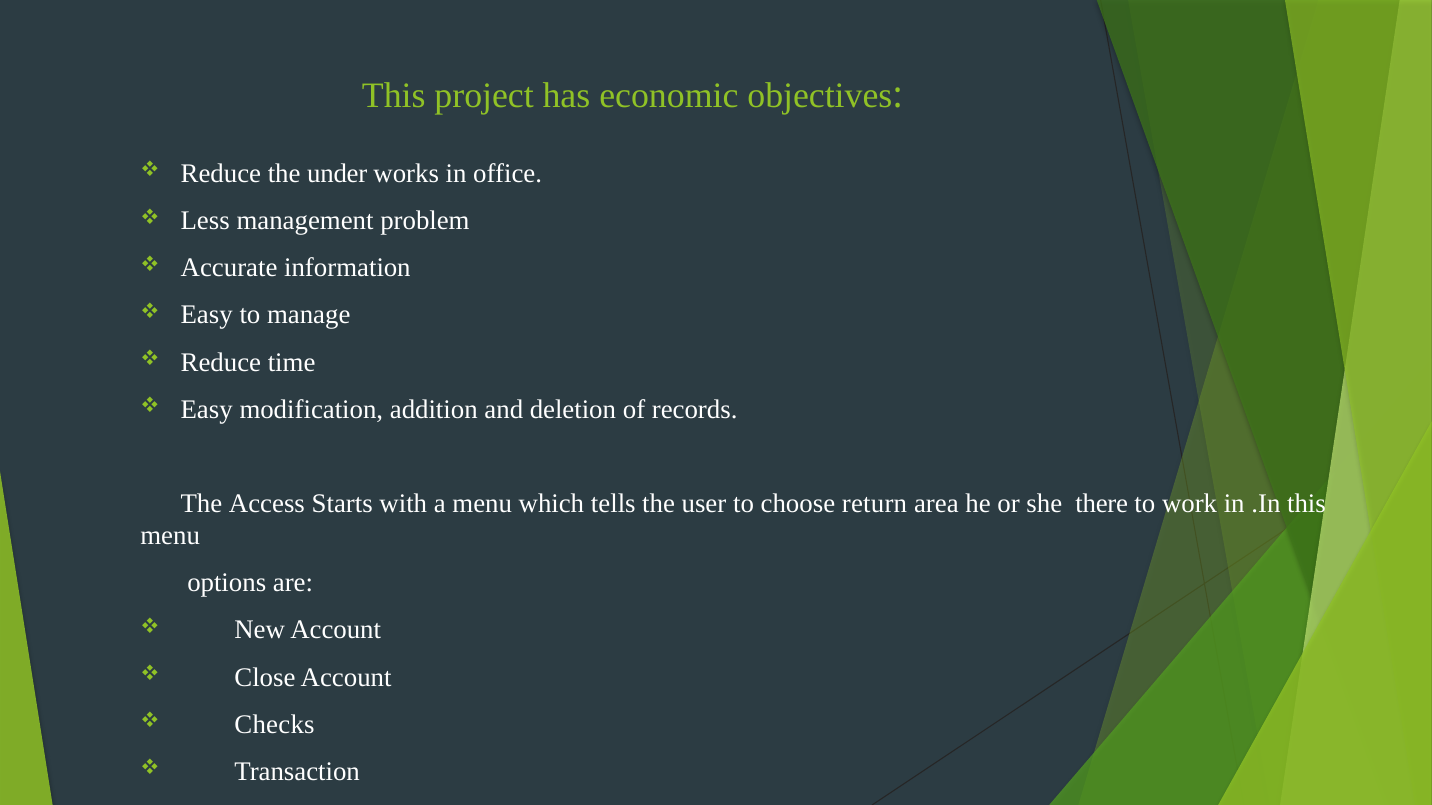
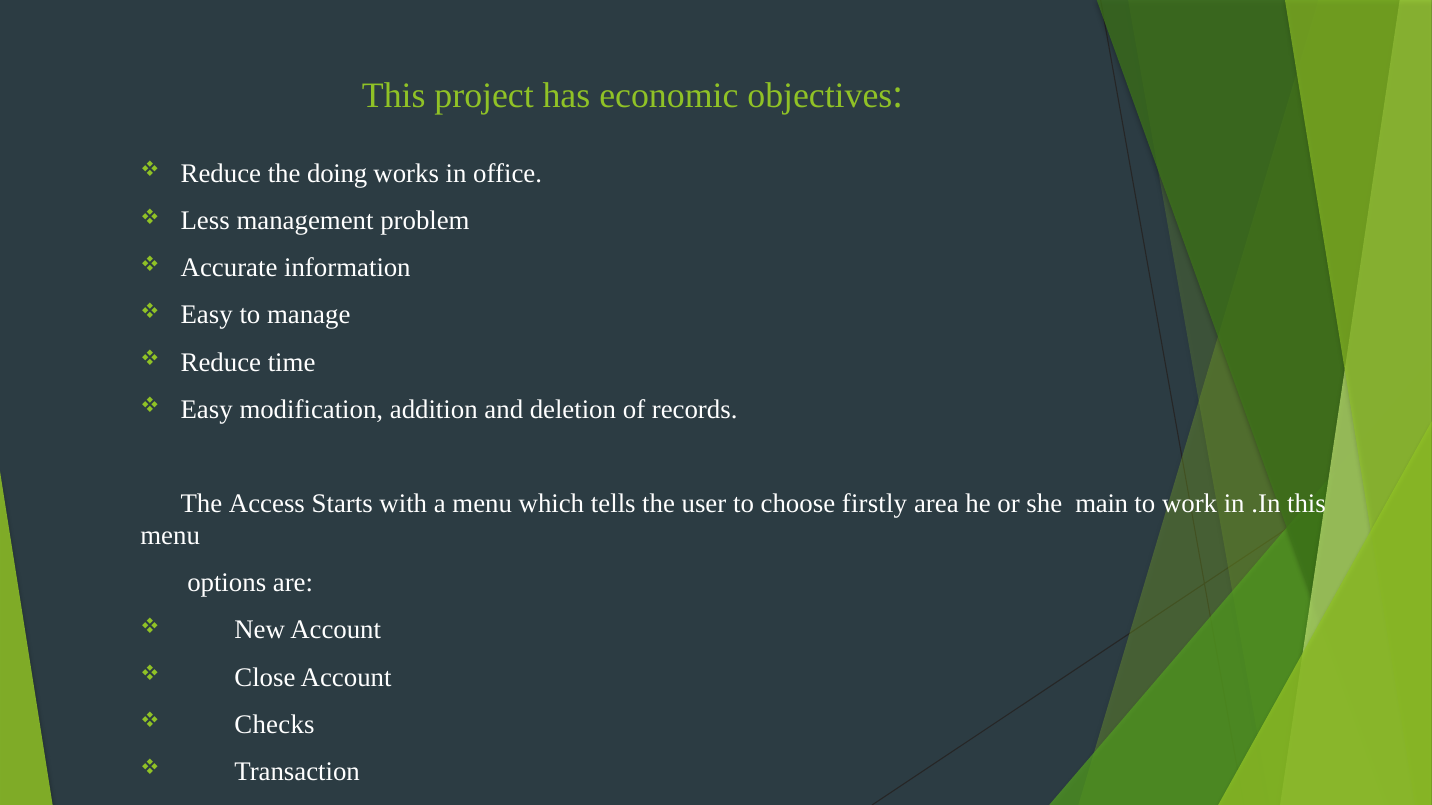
under: under -> doing (337, 174)
return: return -> firstly (875, 504)
there: there -> main (1102, 504)
